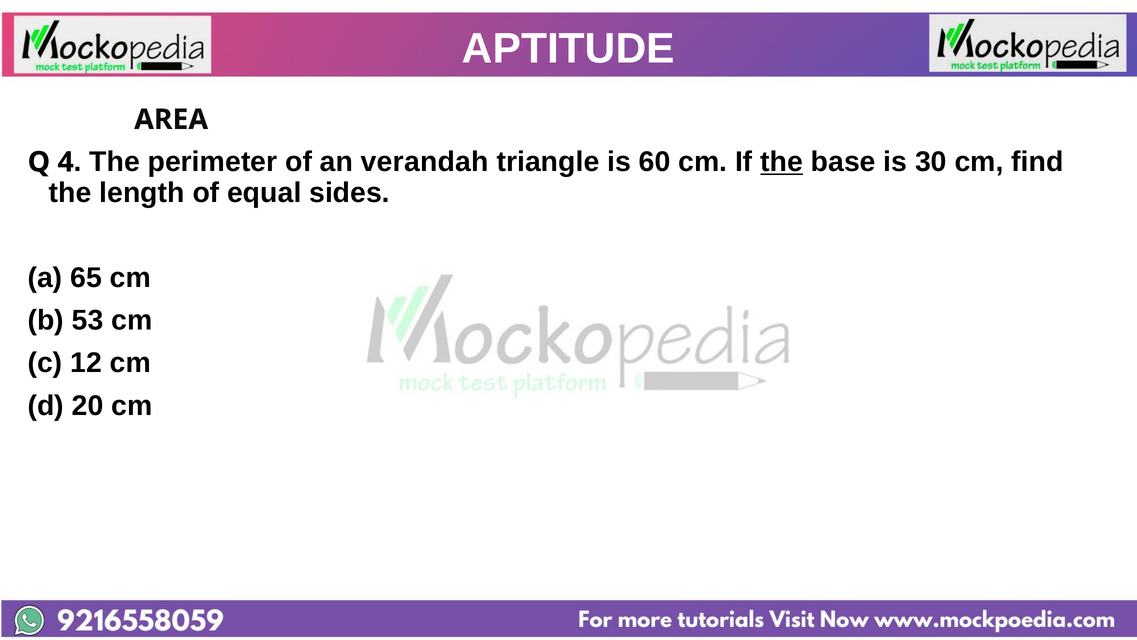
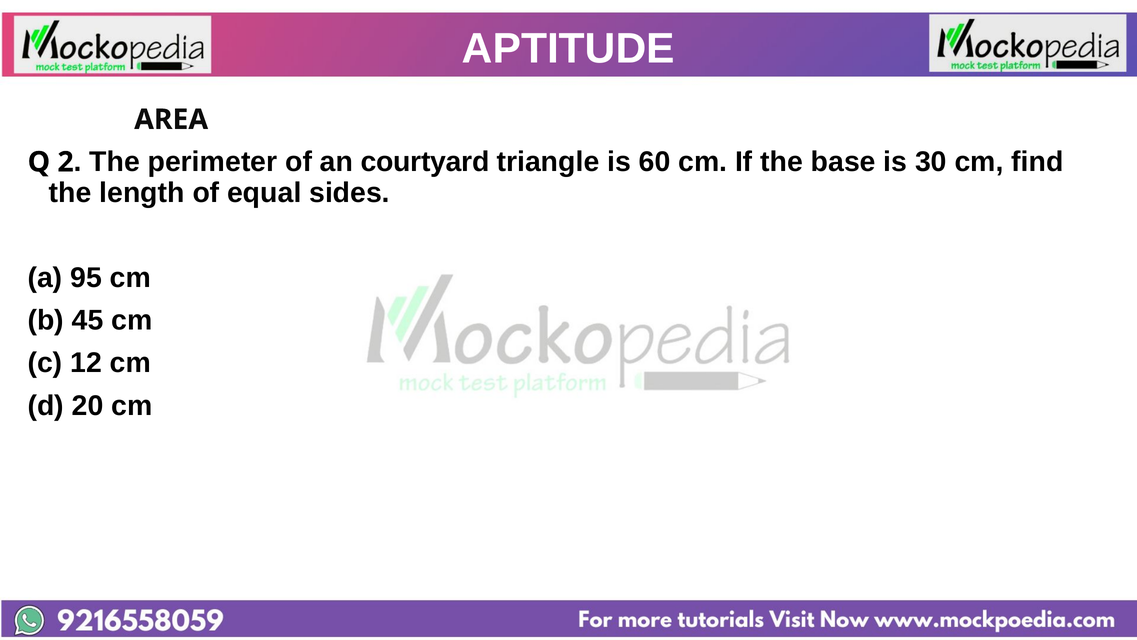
4: 4 -> 2 (66, 162)
verandah: verandah -> courtyard (425, 162)
the underline: present -> none (782, 162)
65: 65 -> 95 (86, 278)
53: 53 -> 45 (87, 320)
